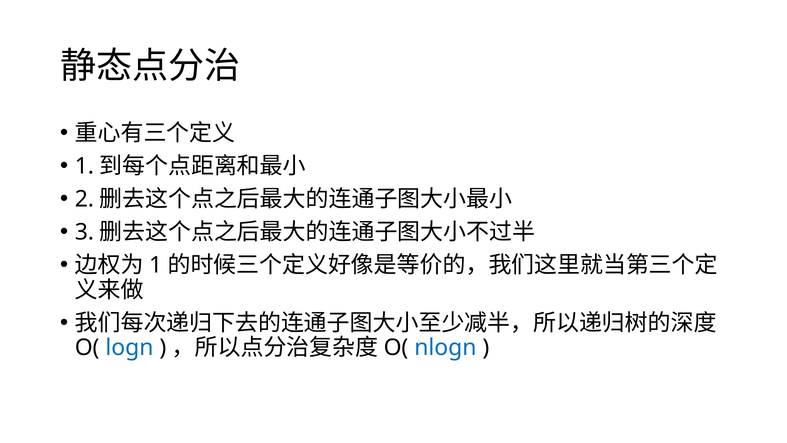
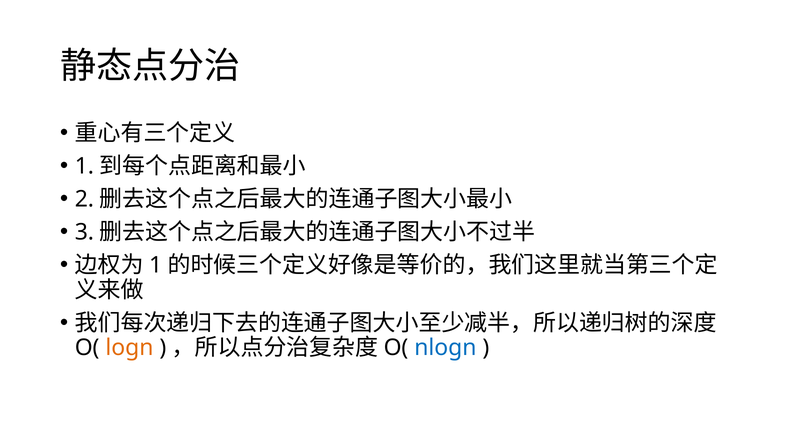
logn colour: blue -> orange (129, 348)
